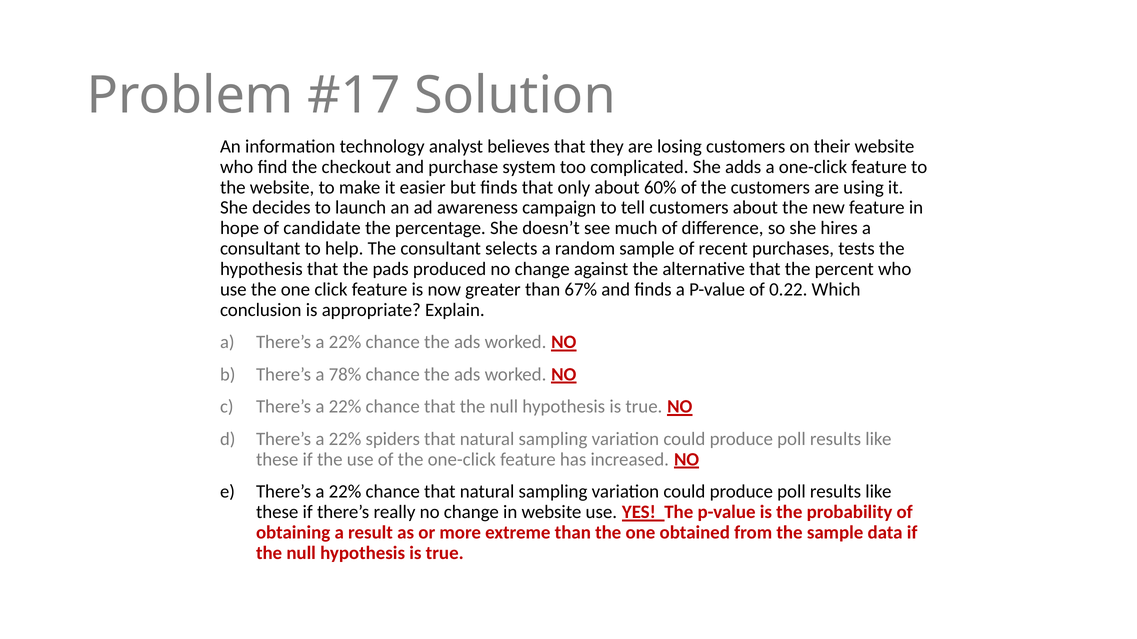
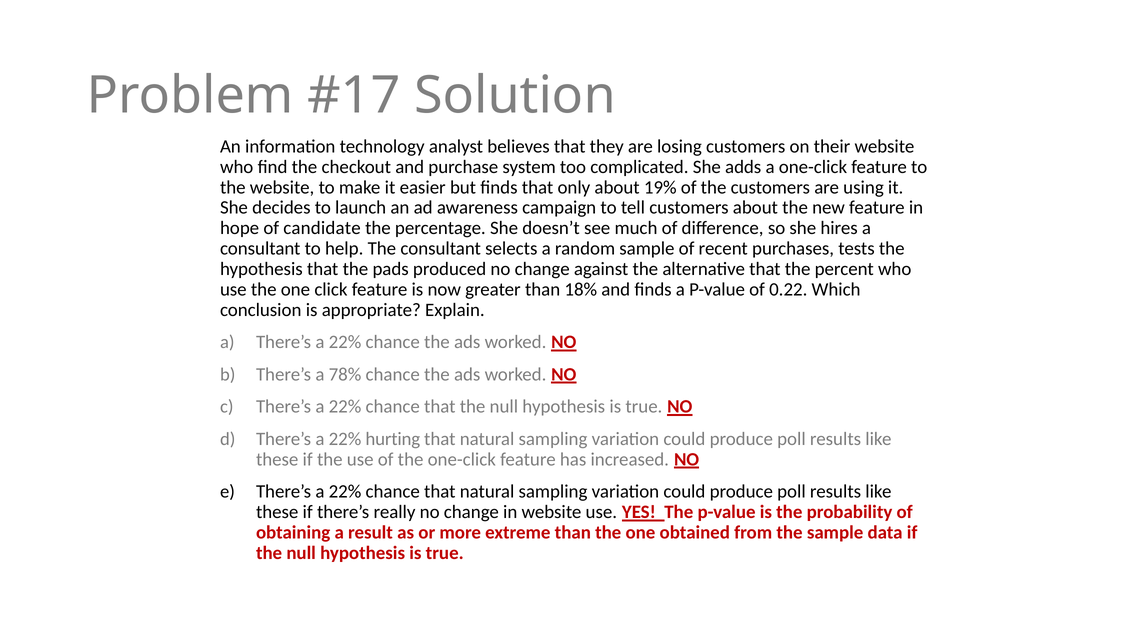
60%: 60% -> 19% (660, 187)
67%: 67% -> 18% (581, 290)
spiders: spiders -> hurting (393, 439)
